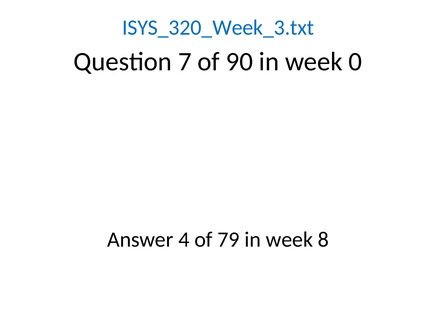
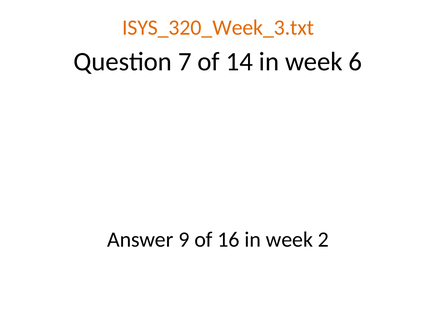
ISYS_320_Week_3.txt colour: blue -> orange (218, 28)
90: 90 -> 14 (239, 62)
0: 0 -> 6 (355, 62)
4: 4 -> 9 (184, 239)
79: 79 -> 16 (229, 239)
8: 8 -> 2 (323, 239)
